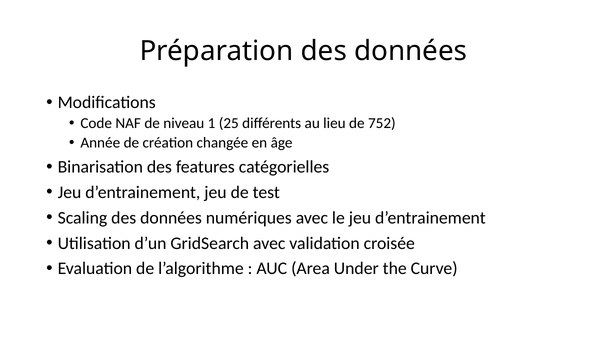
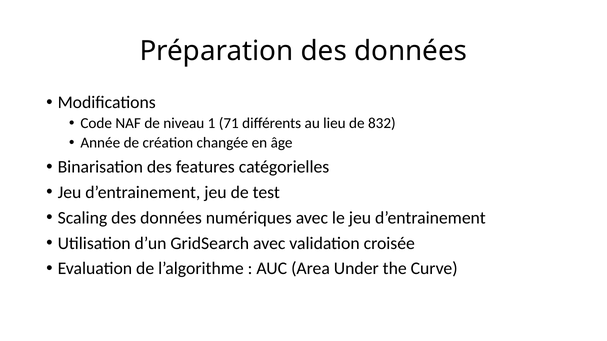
25: 25 -> 71 (229, 124)
752: 752 -> 832 (382, 124)
